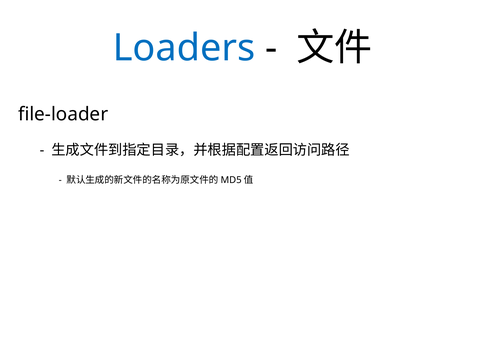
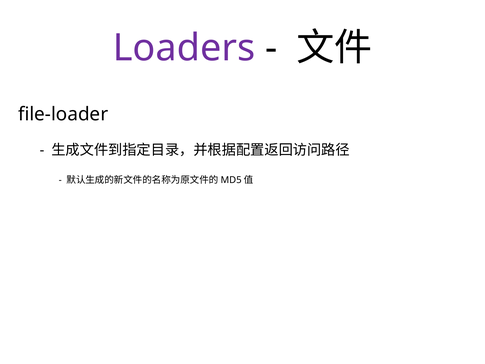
Loaders colour: blue -> purple (184, 48)
